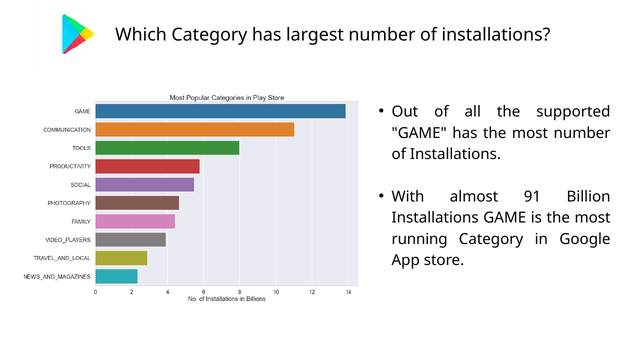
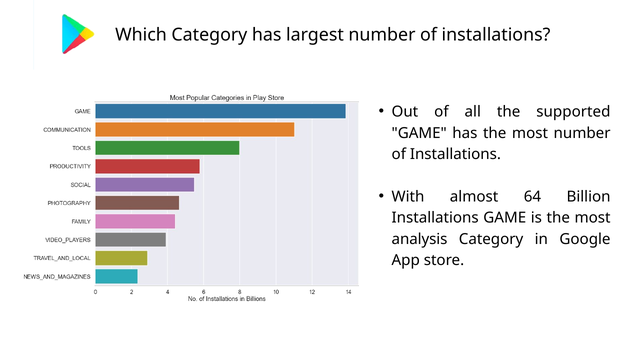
91: 91 -> 64 (532, 197)
running: running -> analysis (420, 239)
